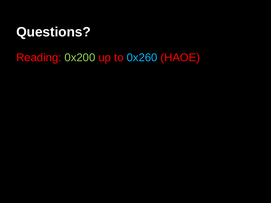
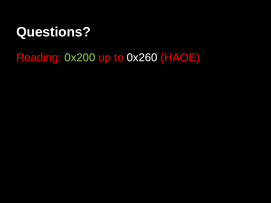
0x260 colour: light blue -> white (142, 58)
